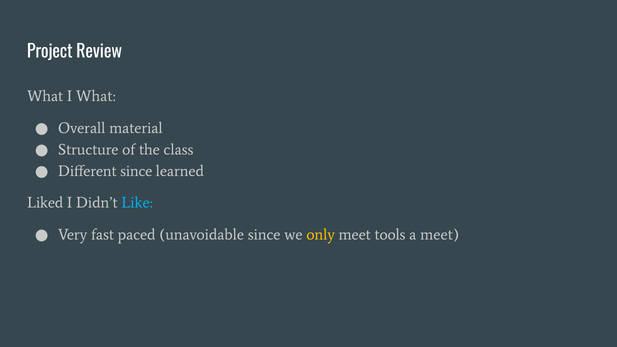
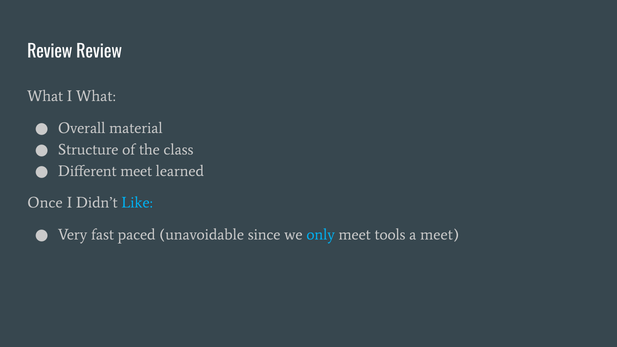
Project: Project -> Review (50, 52)
Different since: since -> meet (136, 171)
Liked: Liked -> Once (45, 203)
only colour: yellow -> light blue (321, 235)
